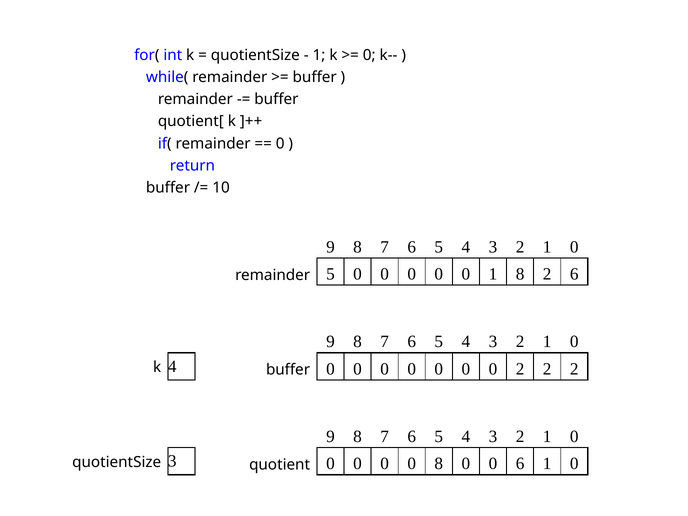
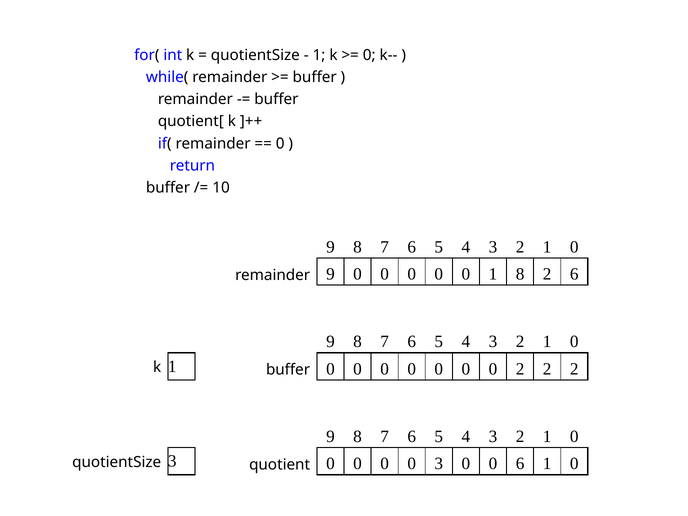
remainder 5: 5 -> 9 (330, 274)
k 4: 4 -> 1 (172, 366)
0 8: 8 -> 3 (439, 464)
